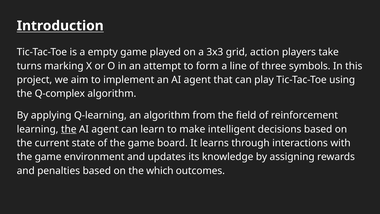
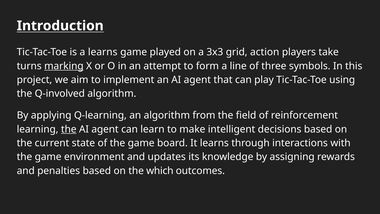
a empty: empty -> learns (103, 52)
marking underline: none -> present (64, 66)
Q-complex: Q-complex -> Q-involved (60, 94)
